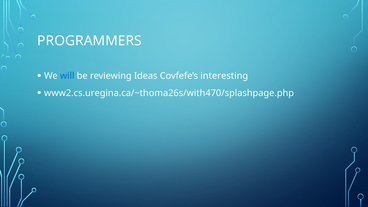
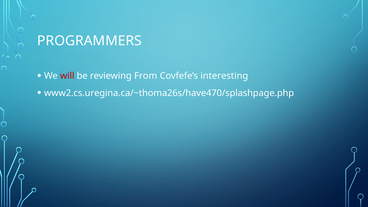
will colour: blue -> red (67, 76)
Ideas: Ideas -> From (146, 76)
www2.cs.uregina.ca/~thoma26s/with470/splashpage.php: www2.cs.uregina.ca/~thoma26s/with470/splashpage.php -> www2.cs.uregina.ca/~thoma26s/have470/splashpage.php (169, 93)
